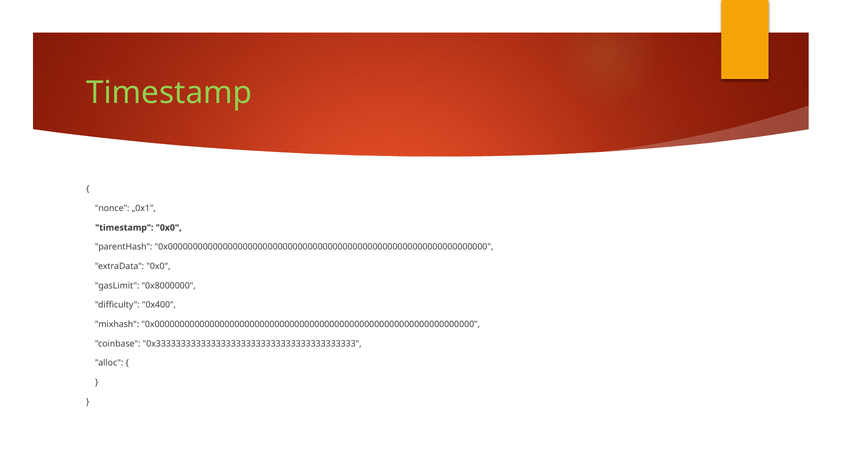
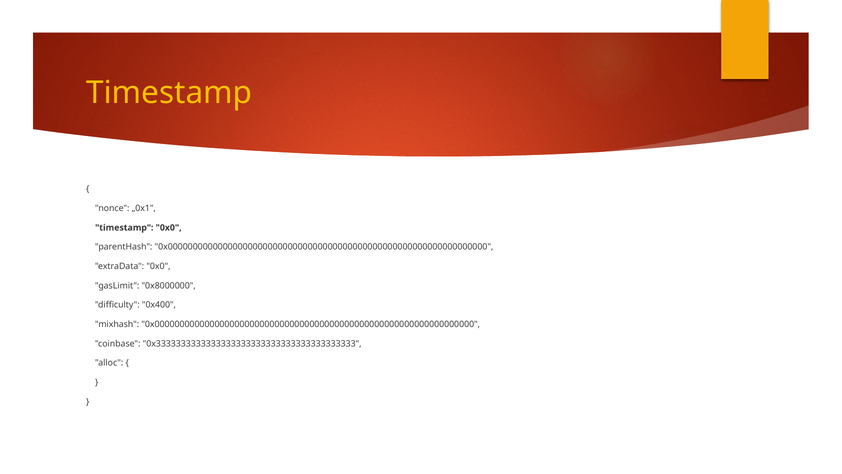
Timestamp colour: light green -> yellow (169, 93)
